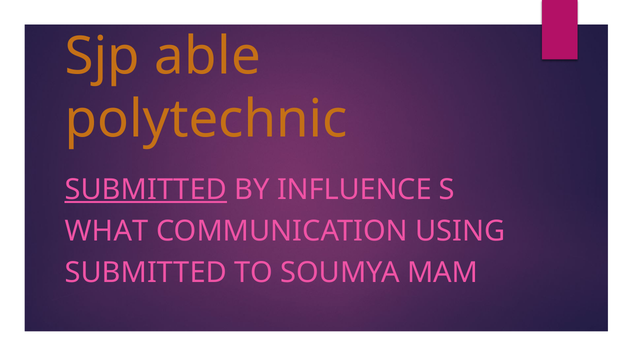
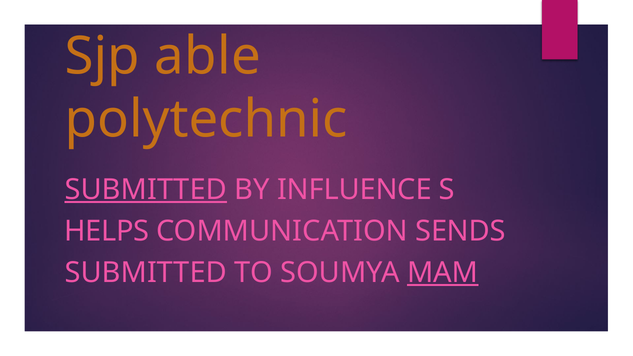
WHAT: WHAT -> HELPS (107, 231)
USING: USING -> SENDS (460, 231)
MAM underline: none -> present (443, 273)
